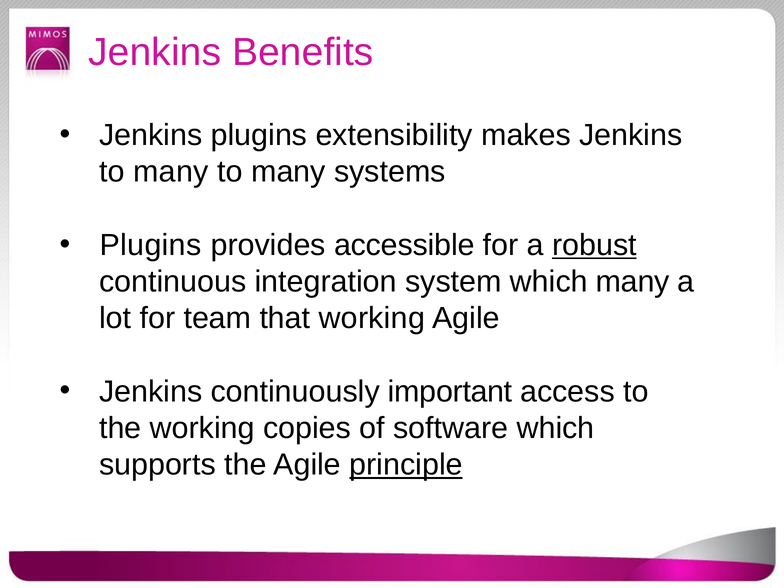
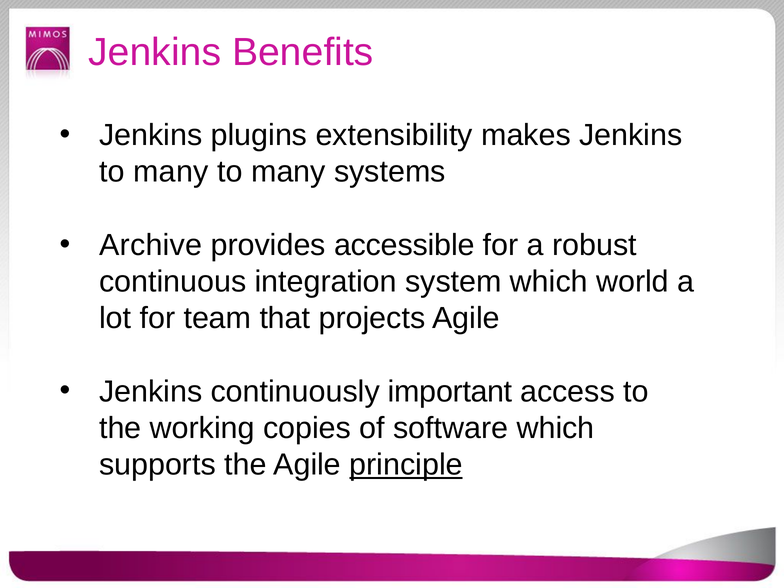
Plugins: Plugins -> Archive (151, 245)
robust underline: present -> none (594, 245)
which many: many -> world (633, 282)
that working: working -> projects (372, 318)
